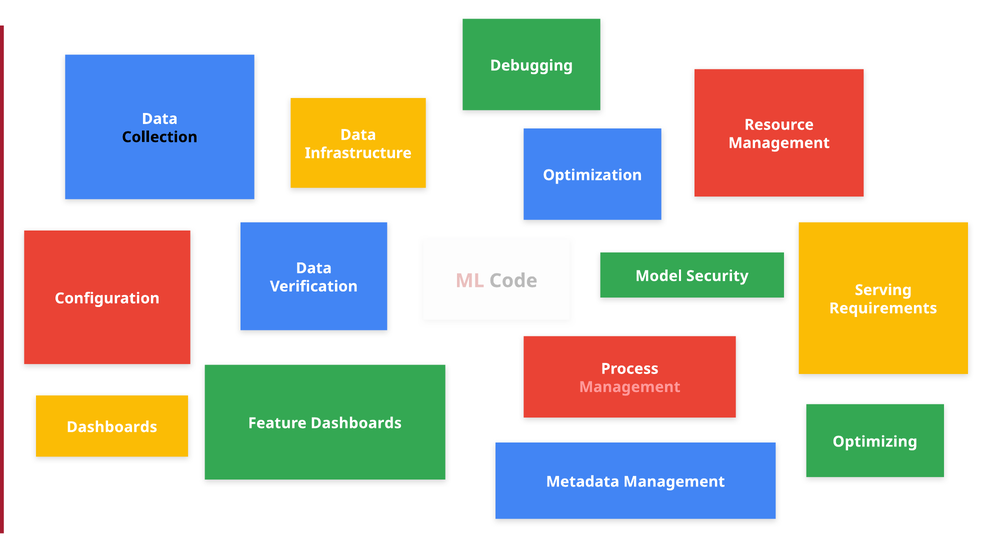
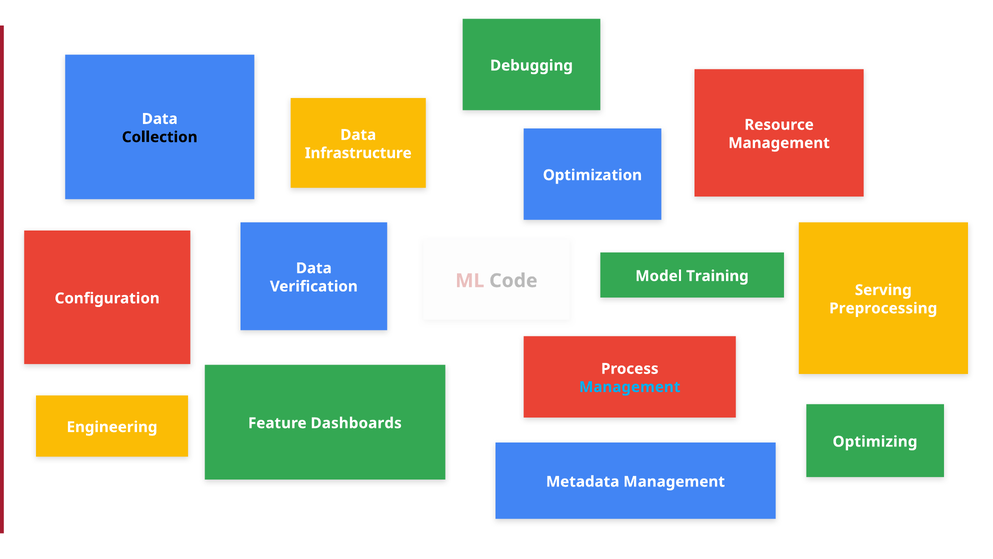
Security: Security -> Training (717, 276)
Requirements: Requirements -> Preprocessing (883, 308)
Management colour: pink -> light blue (630, 387)
Dashboards: Dashboards -> Engineering (112, 427)
